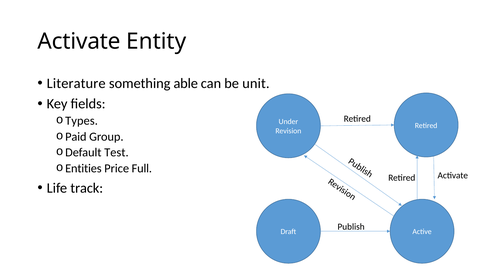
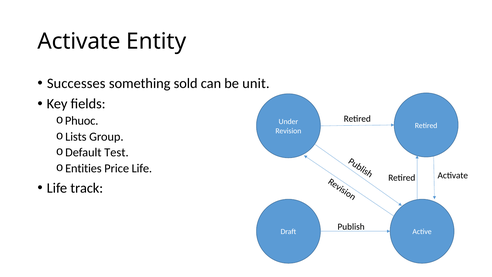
Literature: Literature -> Successes (76, 83)
able: able -> sold (186, 83)
Types: Types -> Phuoc (82, 121)
Paid: Paid -> Lists (76, 137)
Price Full: Full -> Life (142, 168)
